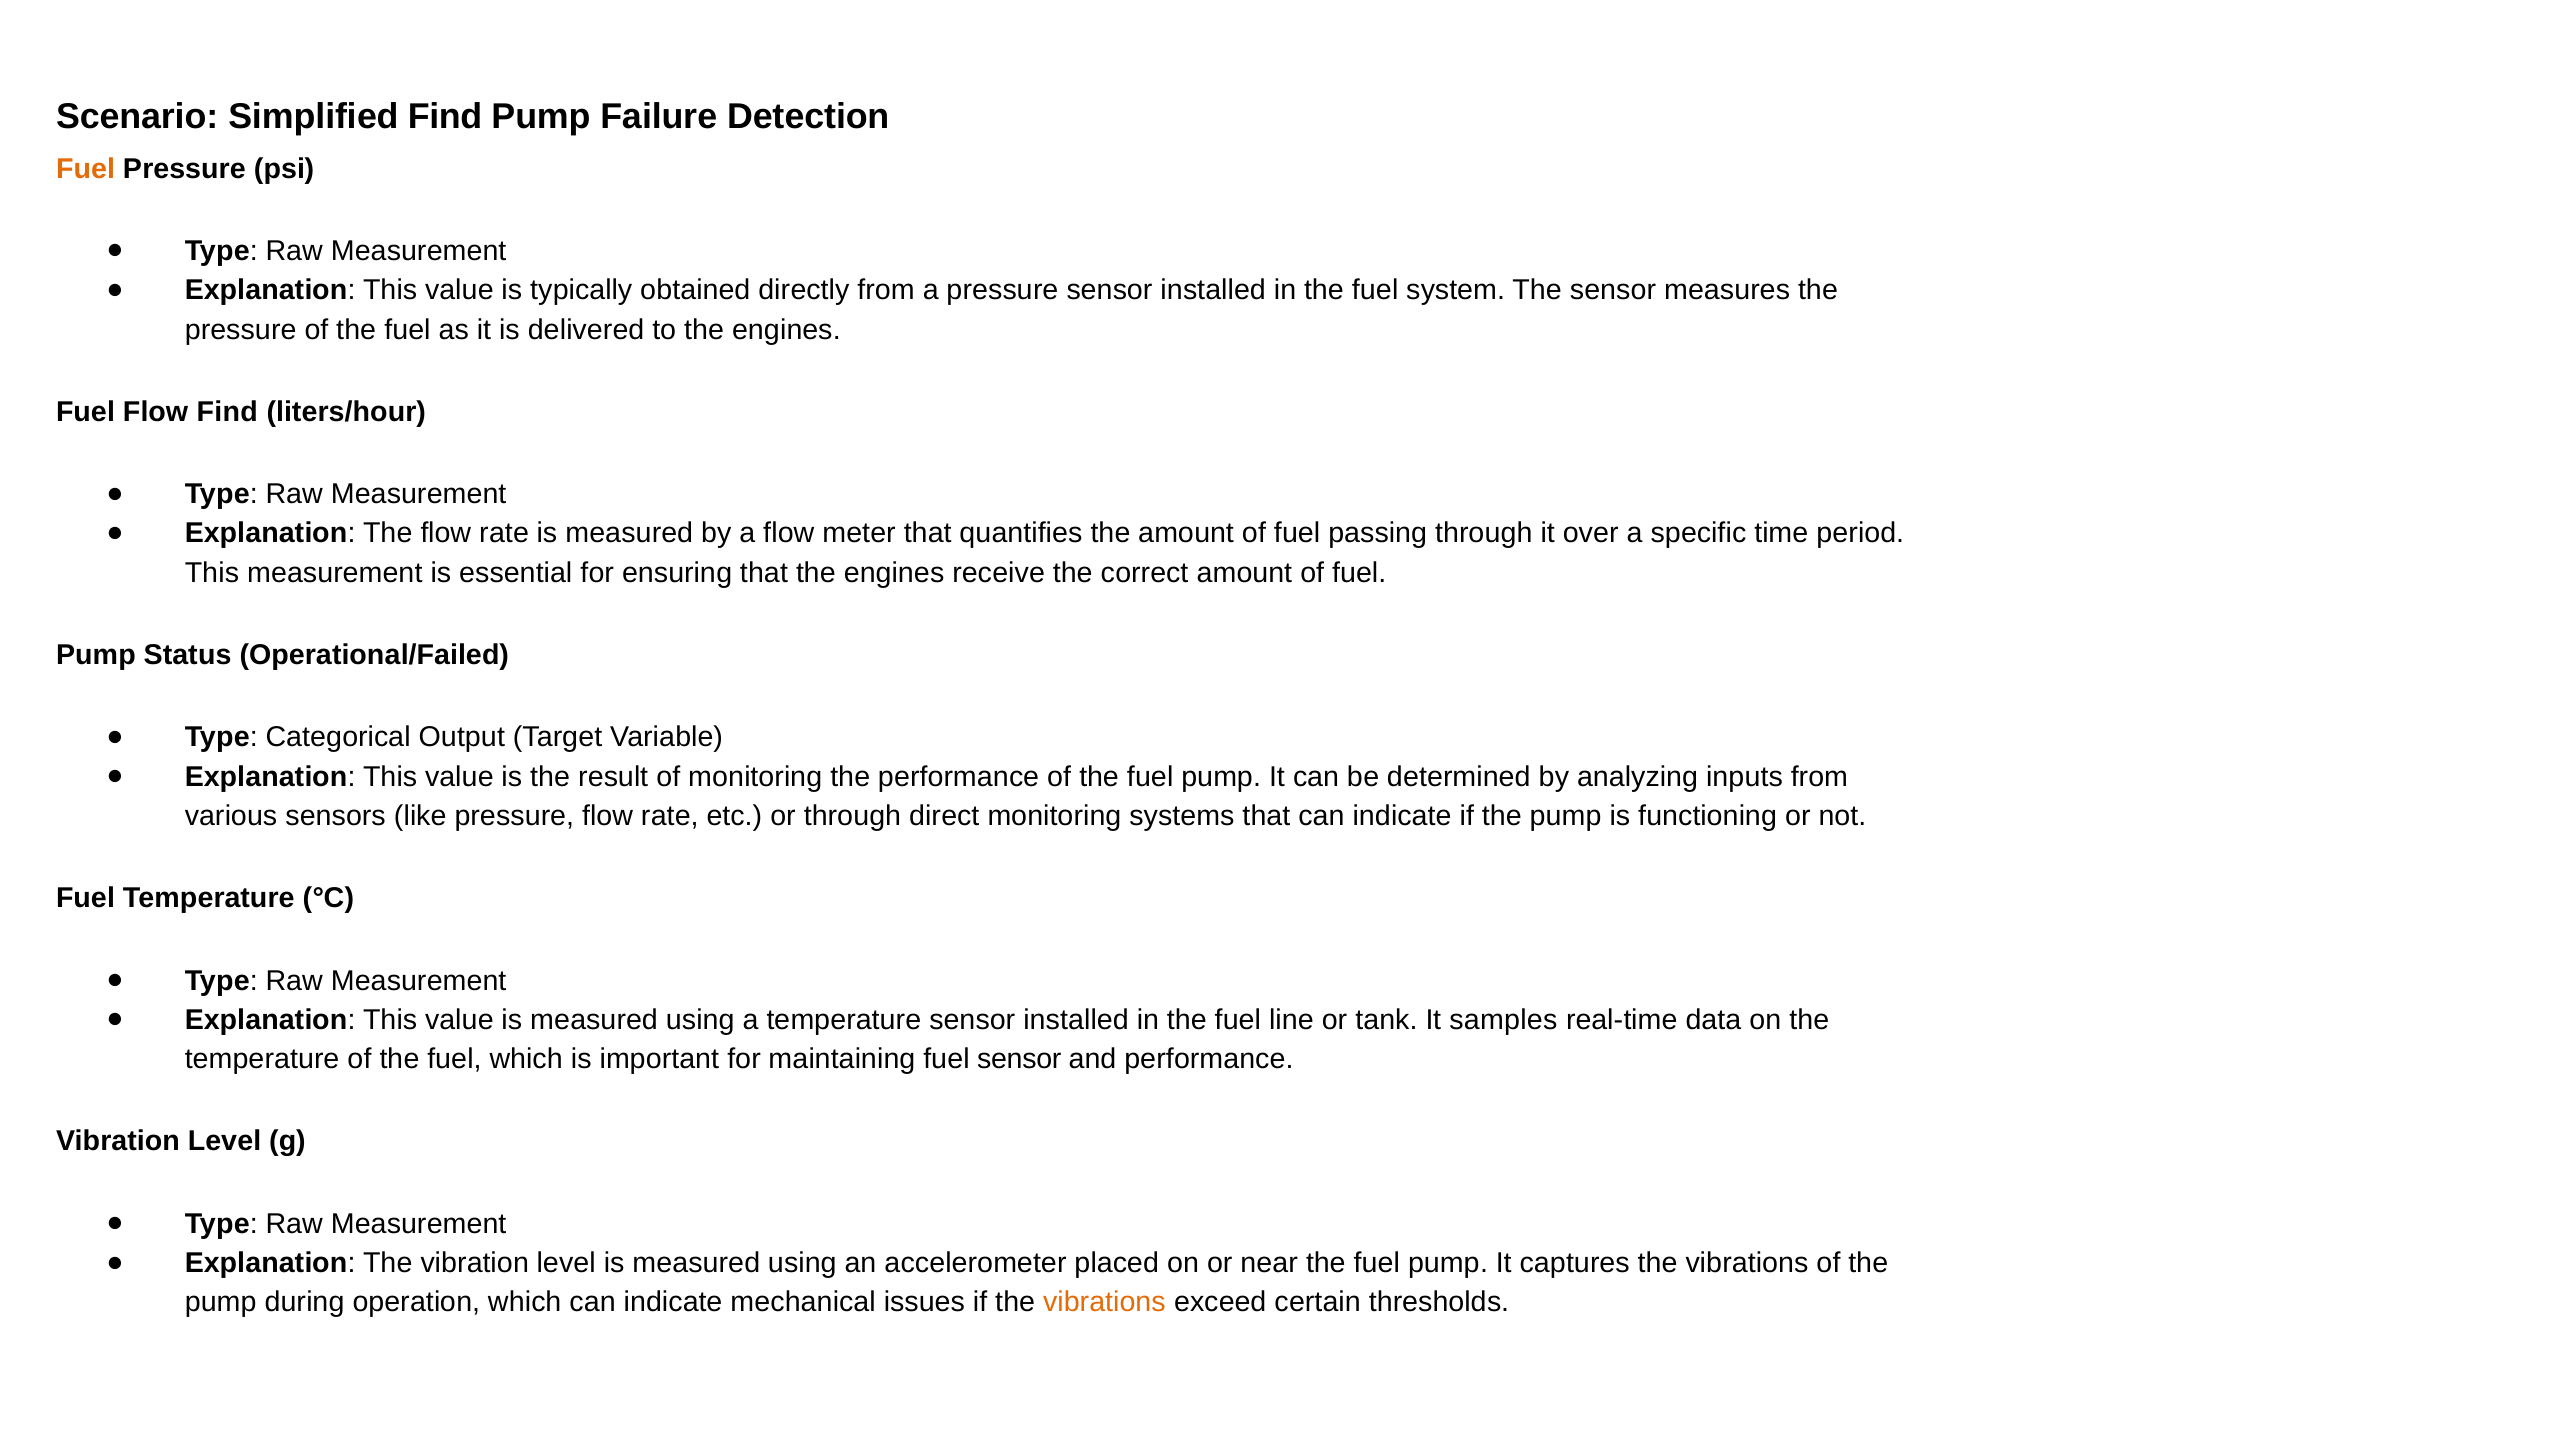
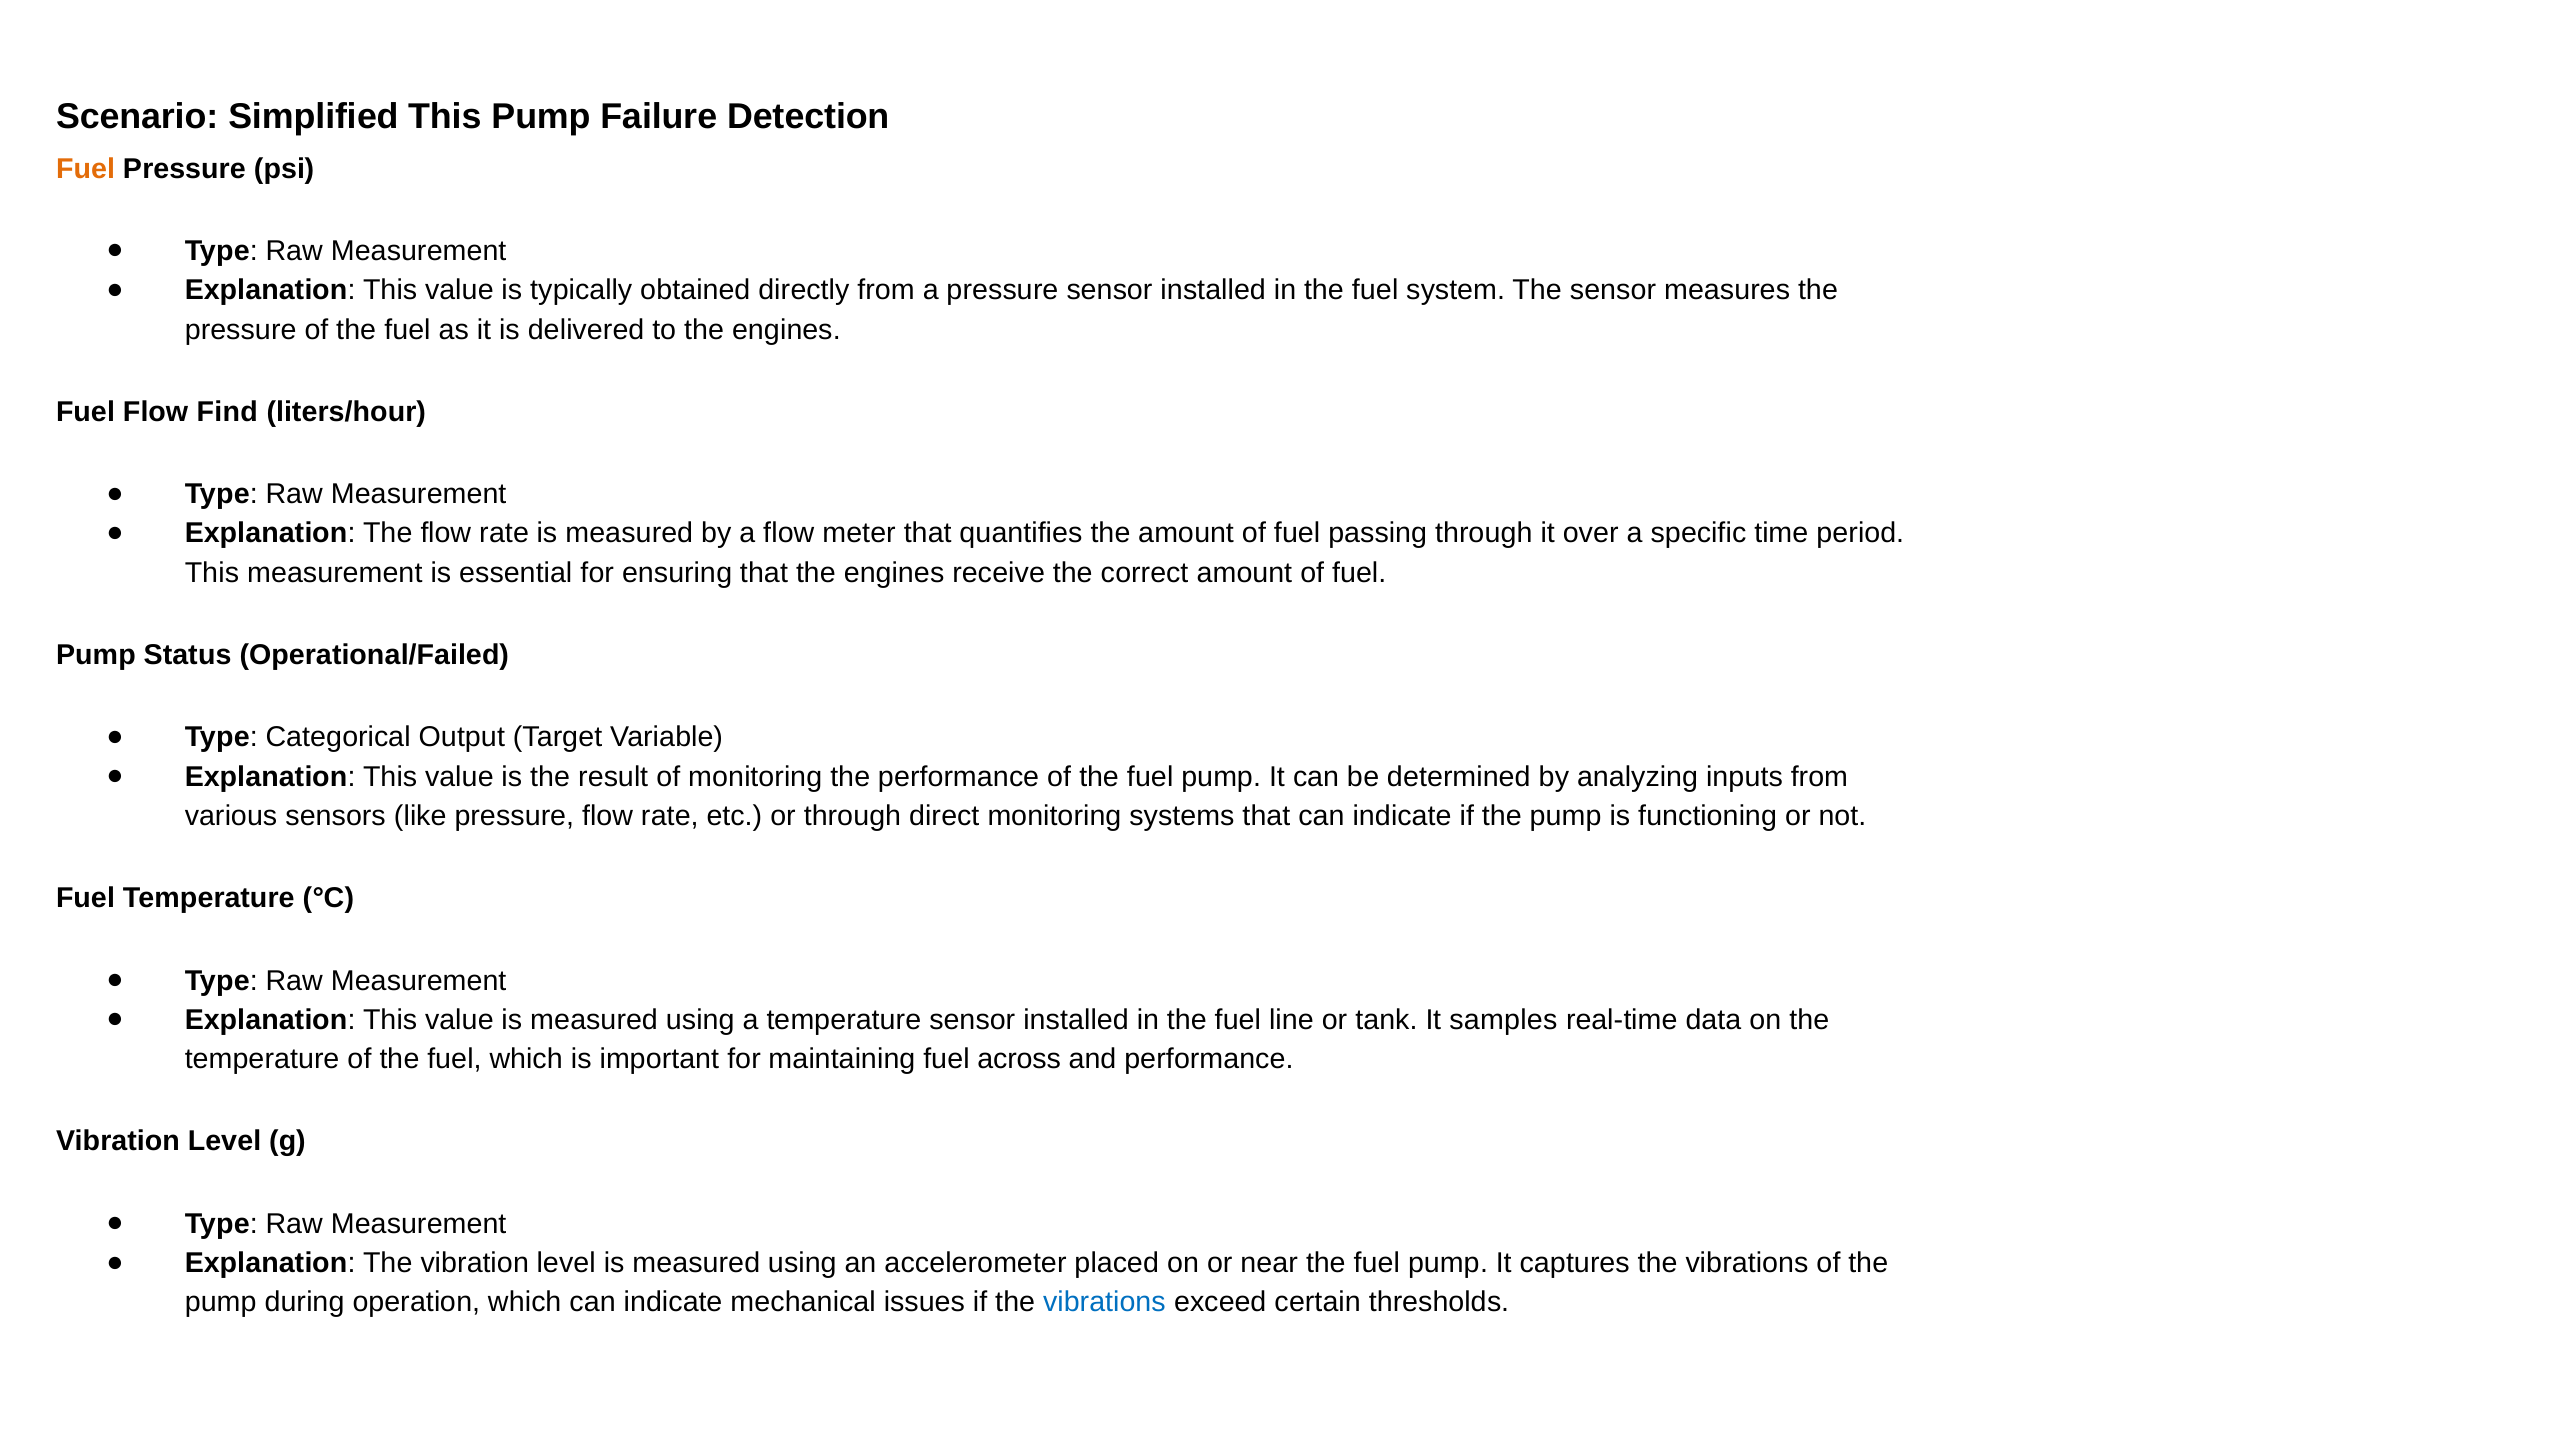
Simplified Find: Find -> This (445, 116)
fuel sensor: sensor -> across (1019, 1059)
vibrations colour: orange -> blue (1104, 1302)
